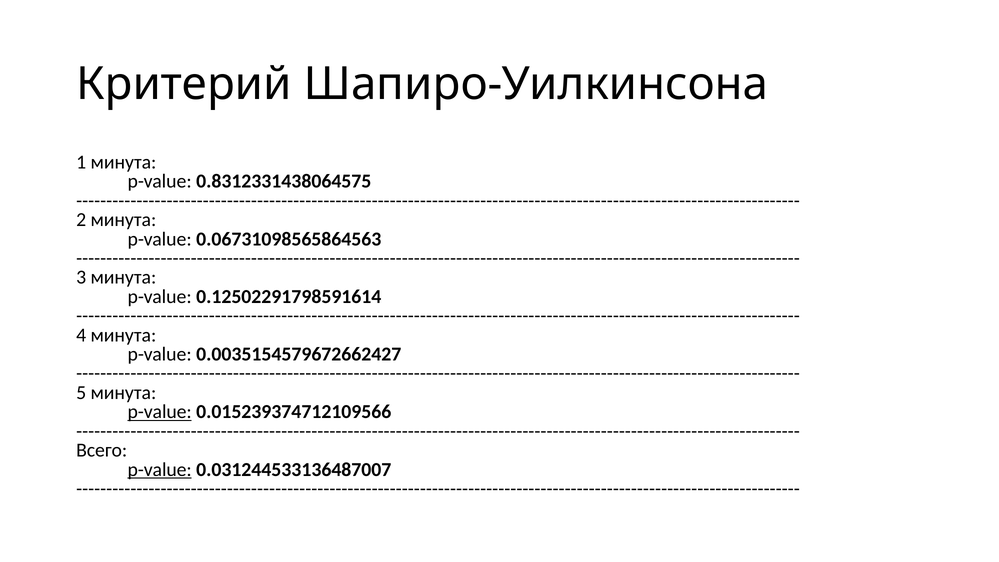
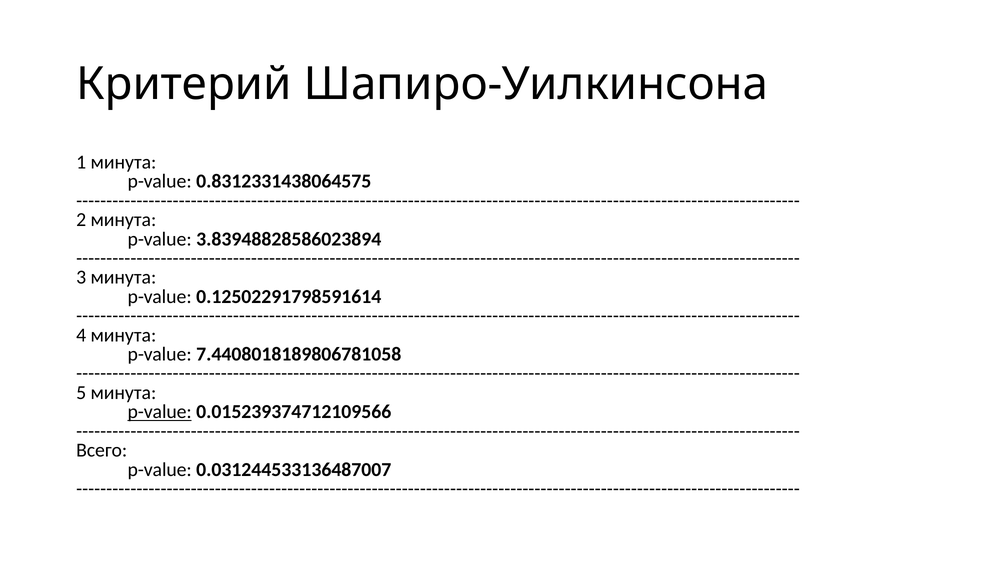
0.06731098565864563: 0.06731098565864563 -> 3.83948828586023894 (289, 239)
0.0035154579672662427: 0.0035154579672662427 -> 7.4408018189806781058 (299, 354)
p-value underline: present -> none (160, 469)
